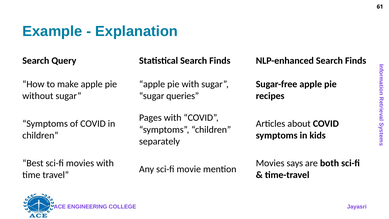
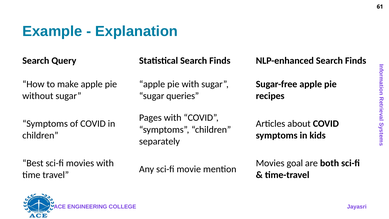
says: says -> goal (295, 163)
